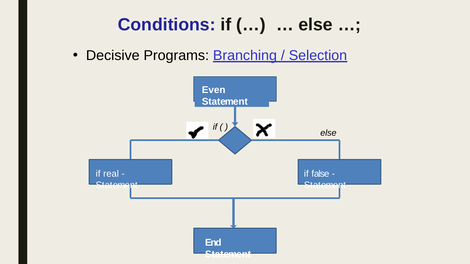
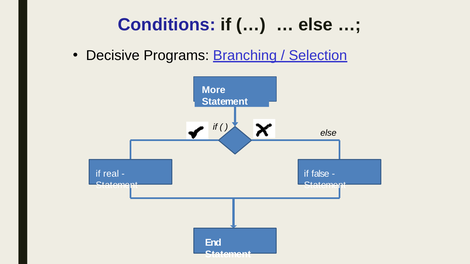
Even: Even -> More (214, 90)
